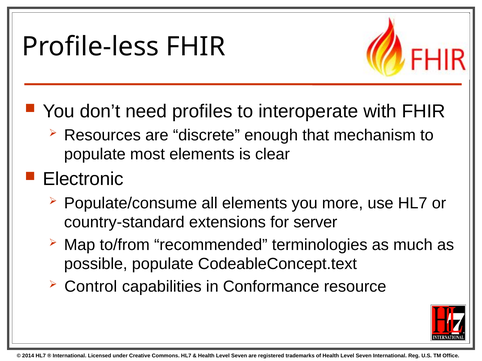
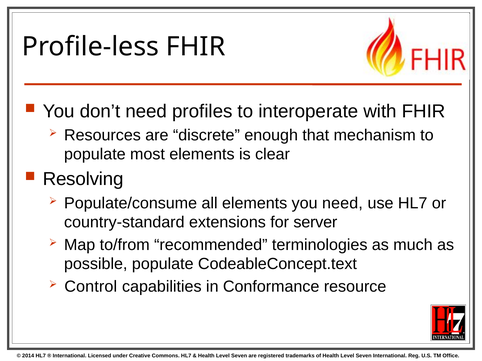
Electronic: Electronic -> Resolving (83, 179)
you more: more -> need (342, 203)
